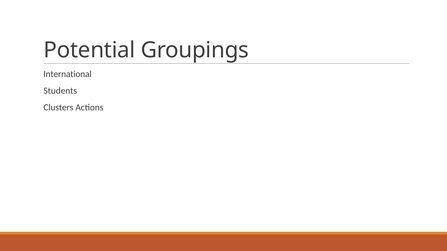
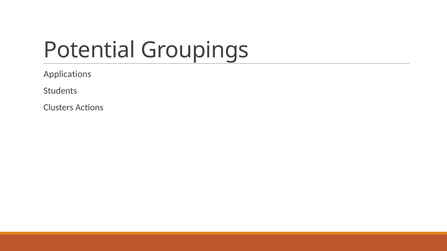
International: International -> Applications (67, 74)
